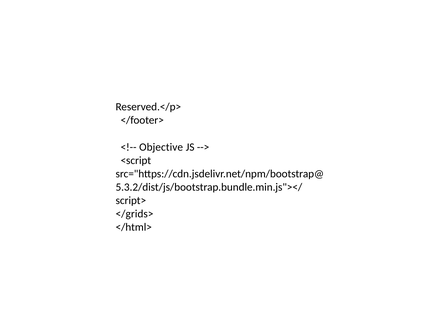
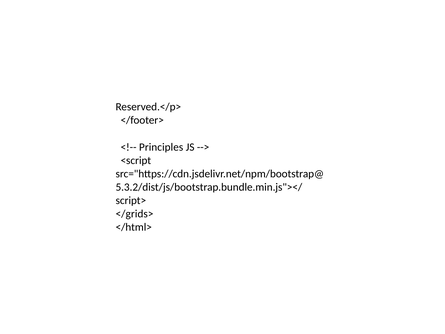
Objective: Objective -> Principles (161, 147)
